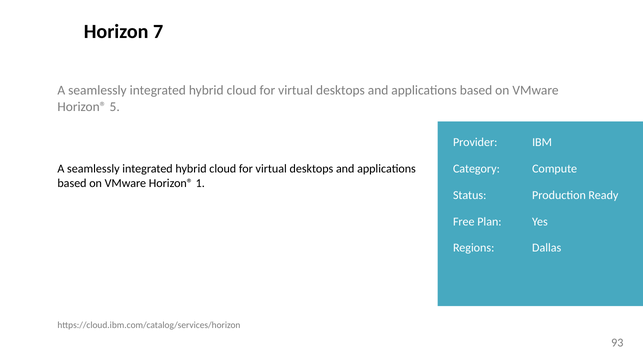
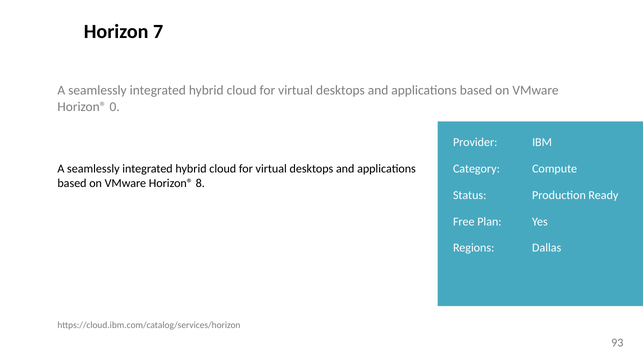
5: 5 -> 0 (115, 107)
1: 1 -> 8 (200, 183)
